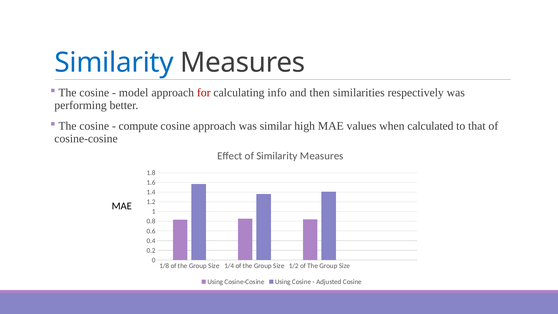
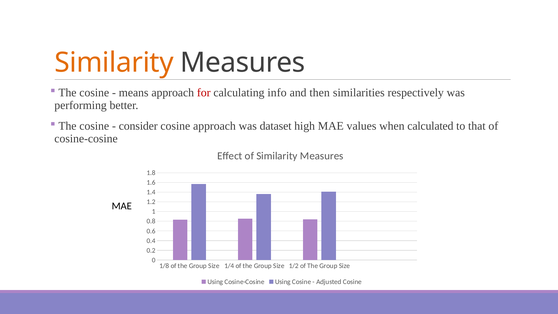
Similarity colour: blue -> orange (114, 63)
model: model -> means (134, 93)
compute: compute -> consider (138, 126)
similar: similar -> dataset (276, 126)
